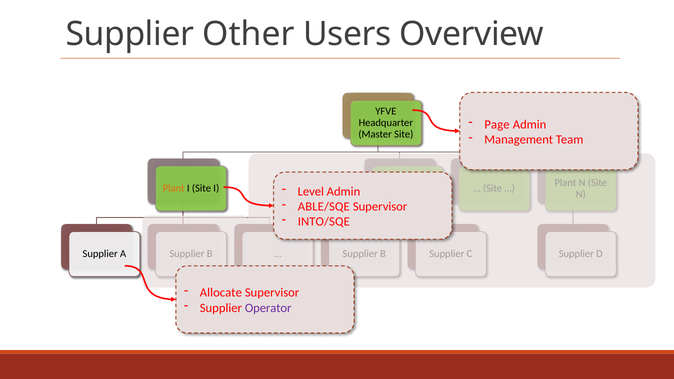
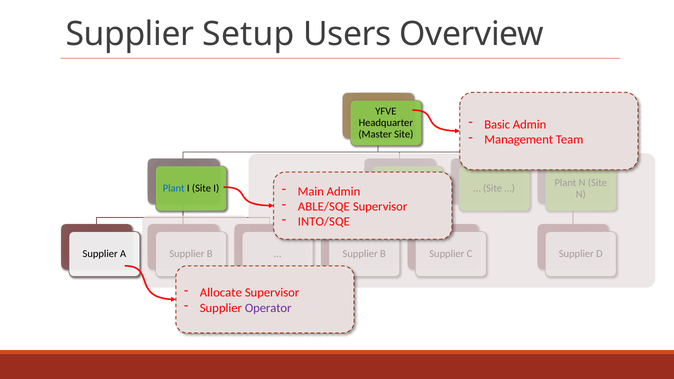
Other: Other -> Setup (249, 34)
Page: Page -> Basic (497, 124)
Plant colour: orange -> blue (174, 188)
Level: Level -> Main (311, 191)
